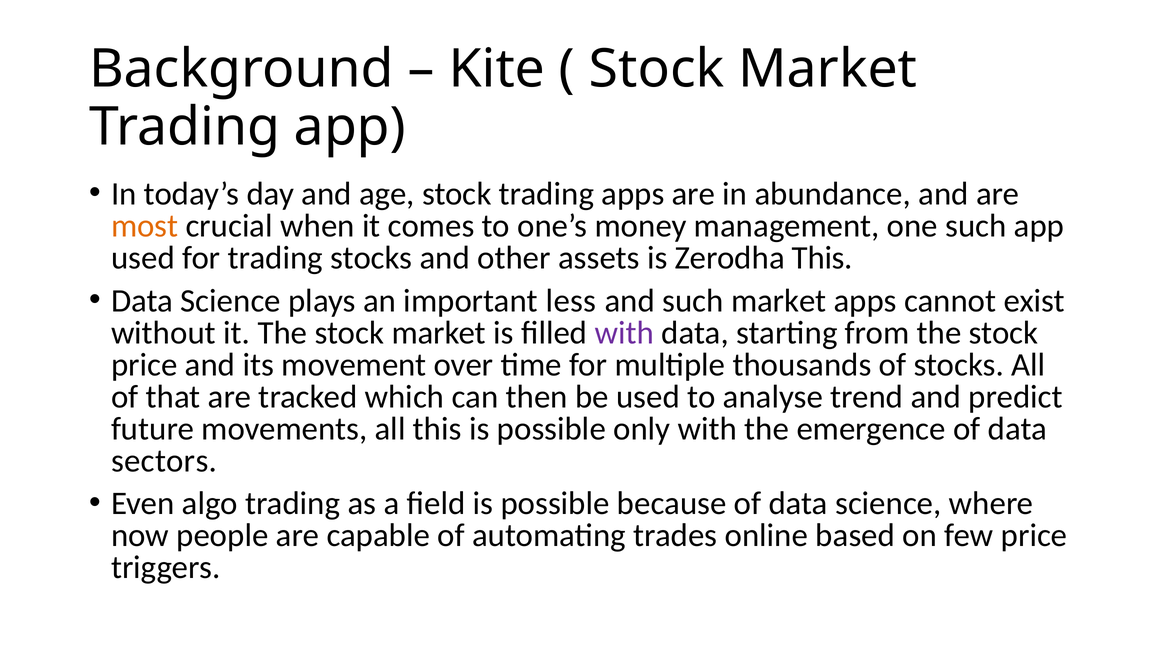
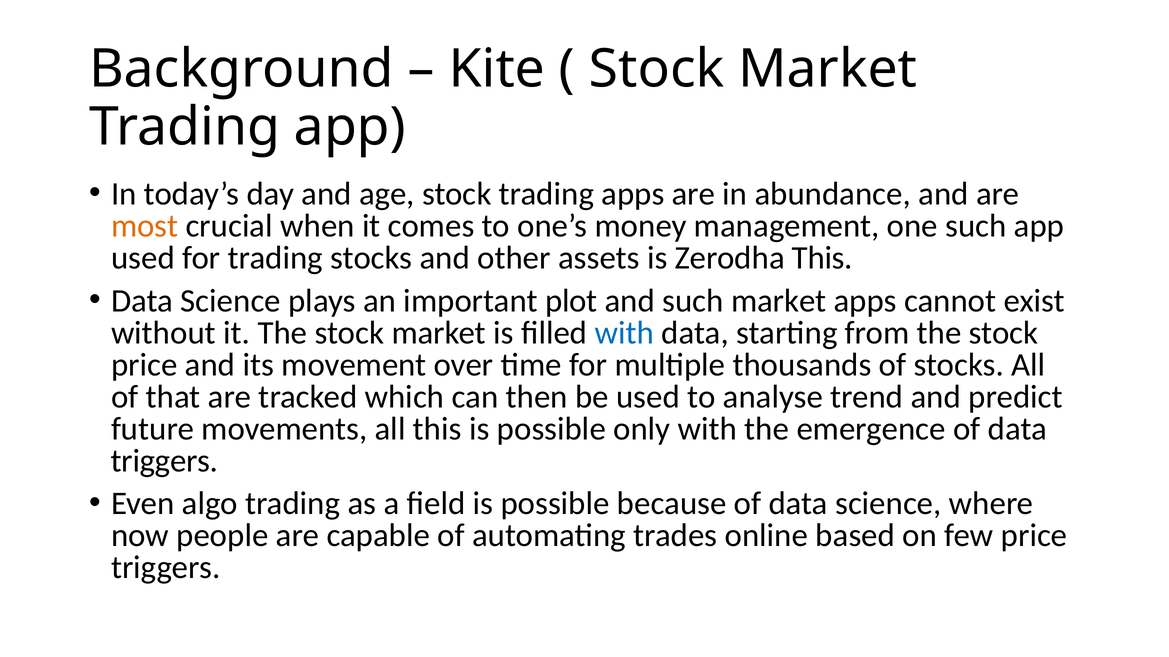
less: less -> plot (571, 301)
with colour: purple -> blue (624, 333)
sectors: sectors -> triggers (164, 461)
